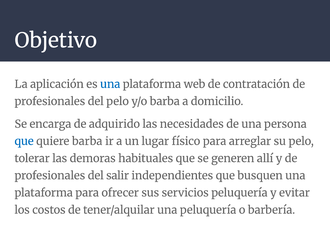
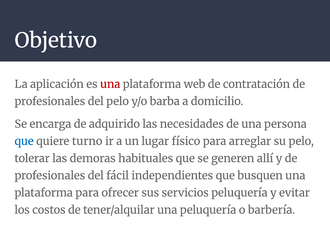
una colour: blue -> red (110, 84)
quiere barba: barba -> turno (87, 141)
salir: salir -> fácil (118, 175)
